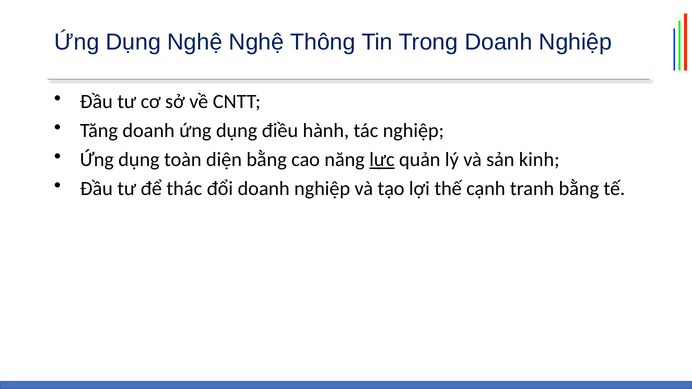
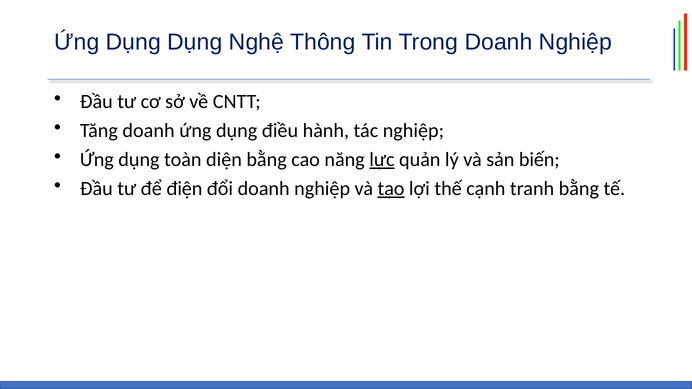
Dụng Nghệ: Nghệ -> Dụng (195, 42)
kinh: kinh -> biến (539, 160)
thác: thác -> điện (184, 189)
tạo underline: none -> present (391, 189)
